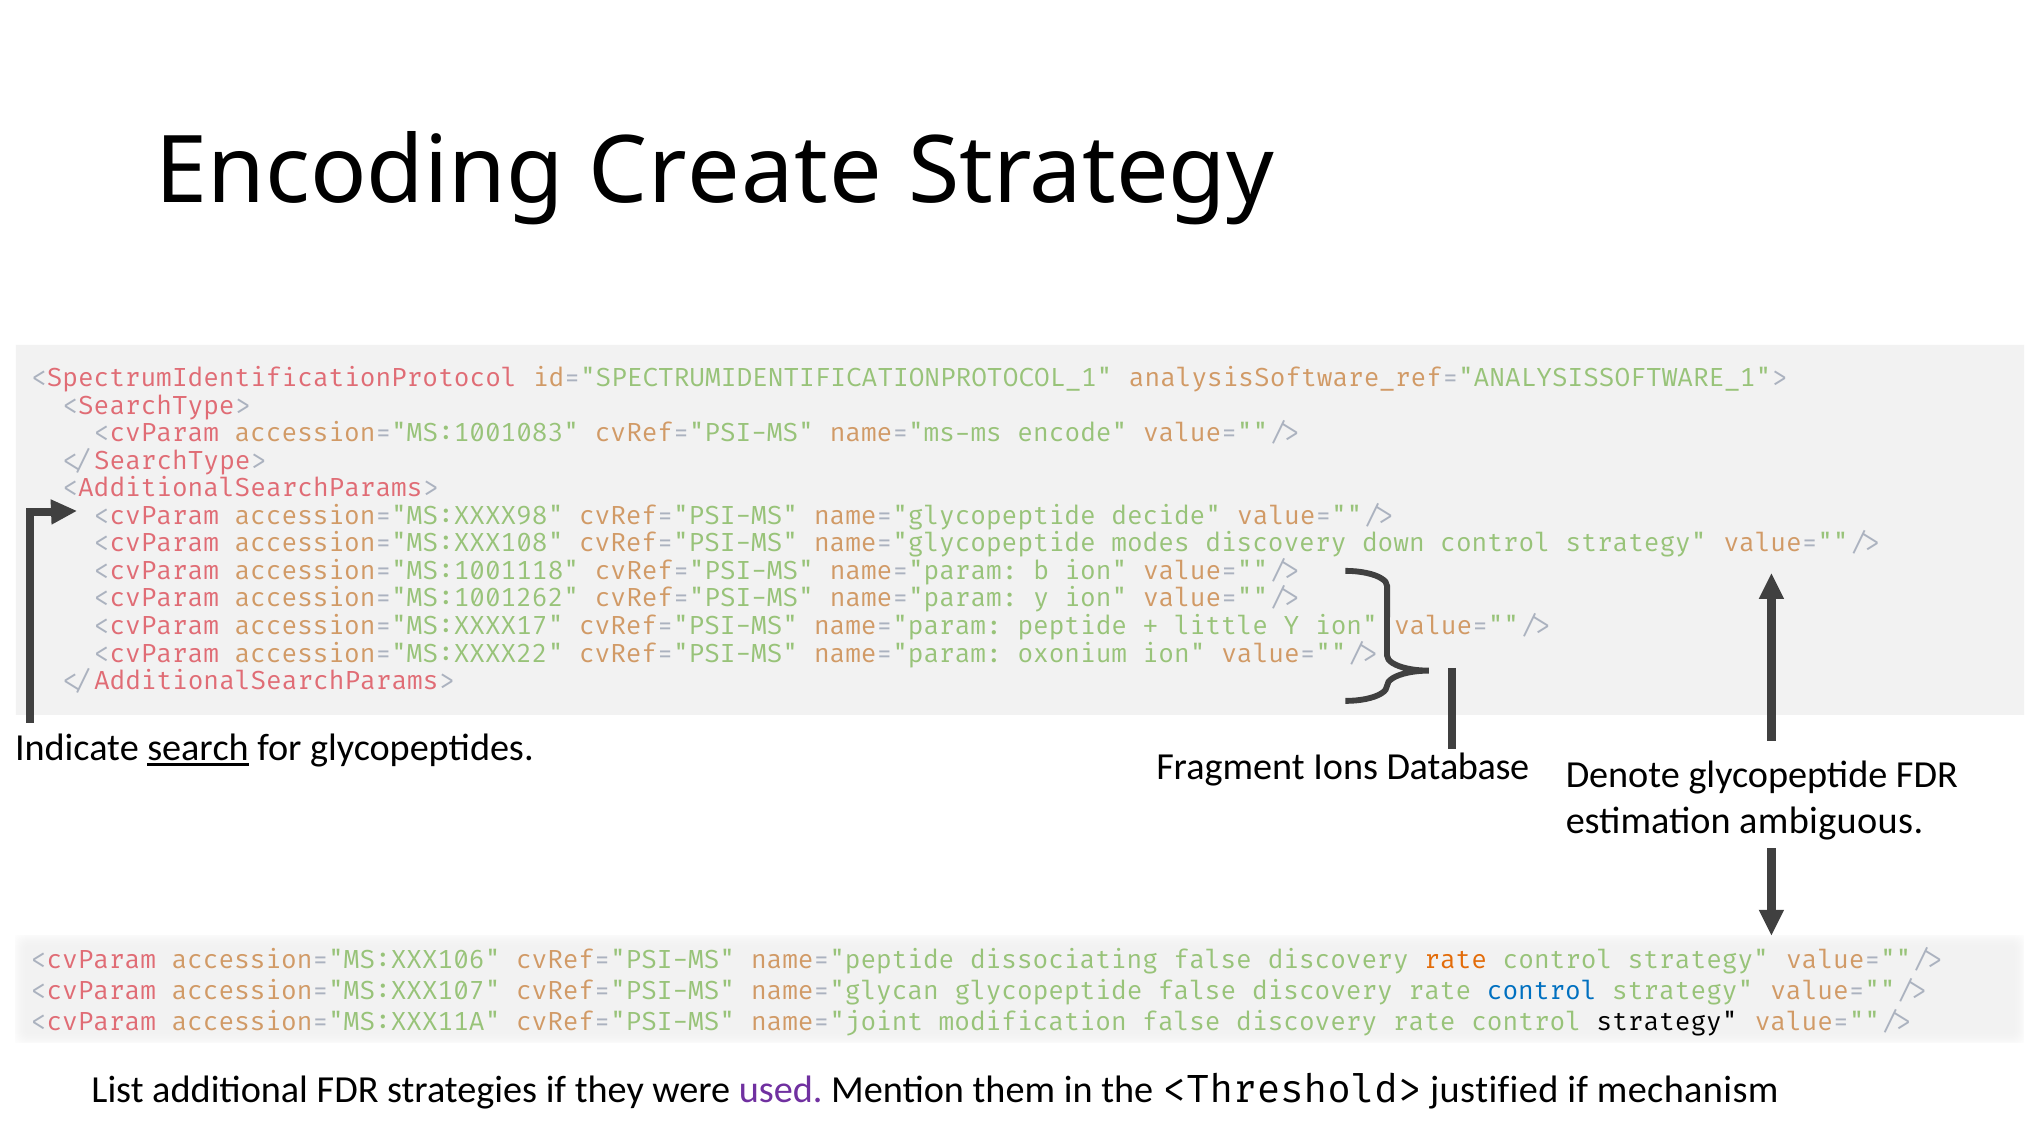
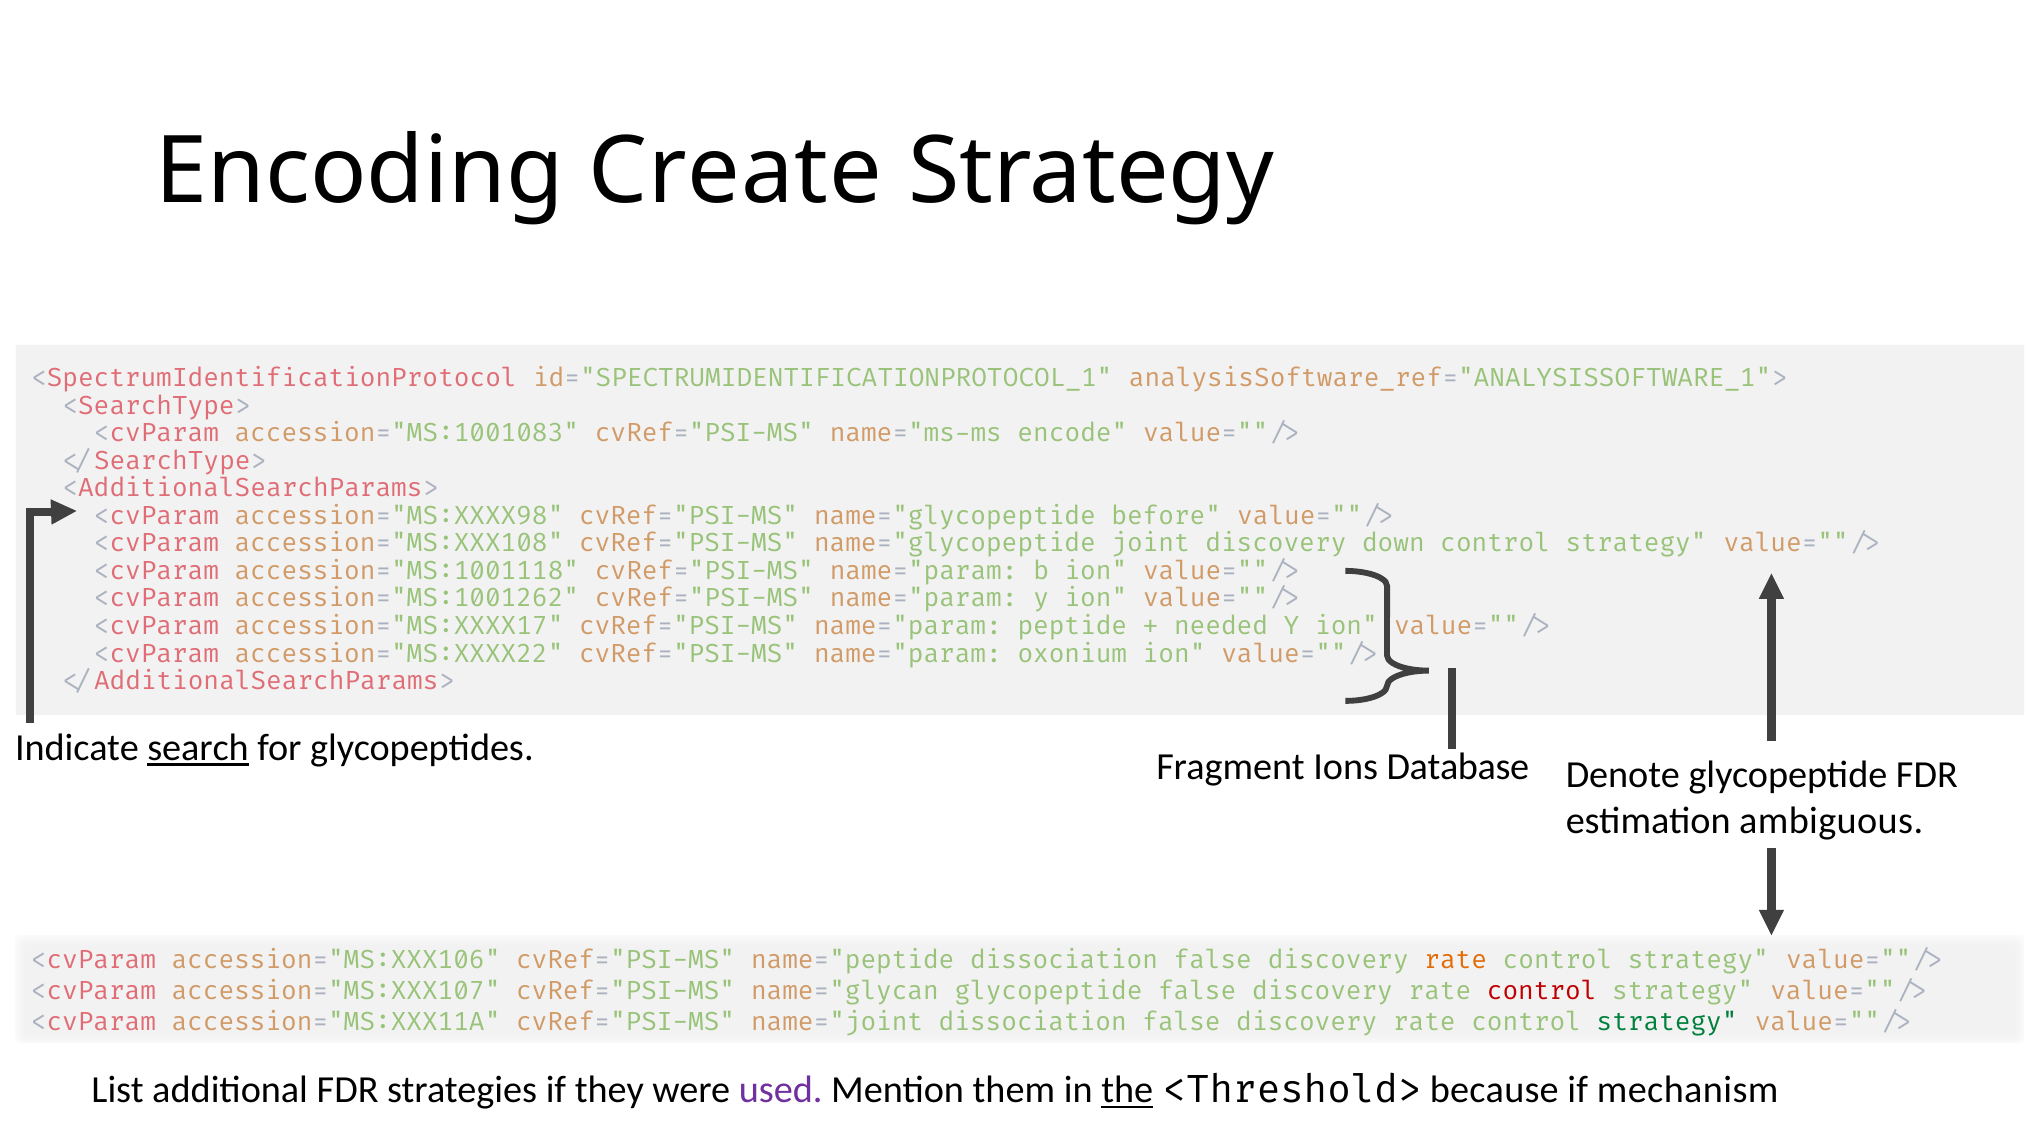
decide: decide -> before (1166, 516)
modes: modes -> joint (1151, 544)
little: little -> needed (1221, 626)
name="peptide dissociating: dissociating -> dissociation (1064, 961)
control colour: blue -> red (1542, 991)
name="joint modification: modification -> dissociation (1033, 1022)
strategy colour: black -> green (1667, 1022)
the underline: none -> present (1127, 1091)
justified: justified -> because (1494, 1091)
